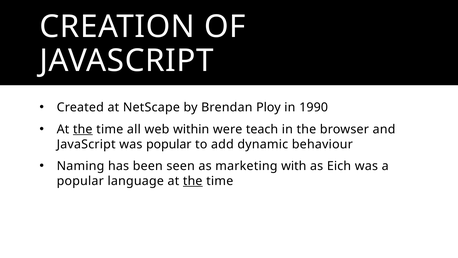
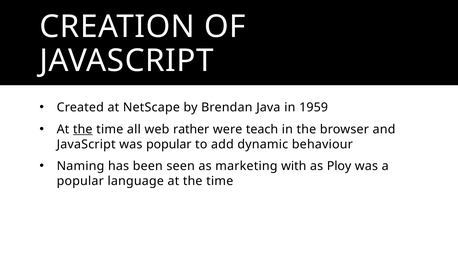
Ploy: Ploy -> Java (268, 107)
1990: 1990 -> 1959 (314, 107)
within: within -> rather (191, 129)
Eich: Eich -> Ploy (339, 166)
the underline: present -> none (193, 181)
